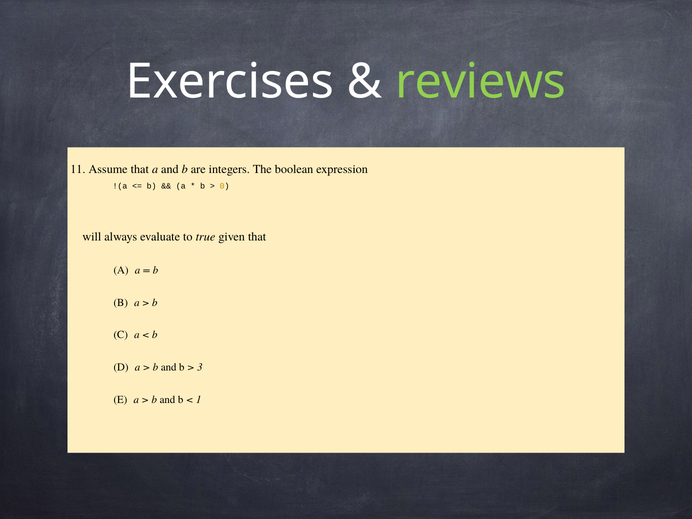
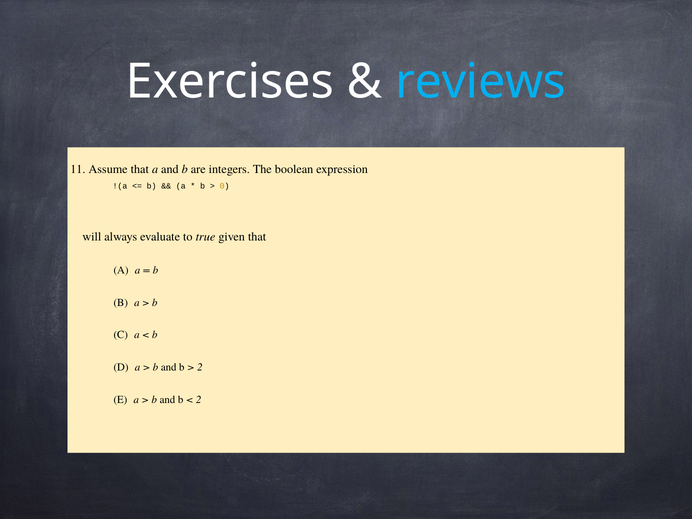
reviews colour: light green -> light blue (481, 82)
3: 3 -> 2 (200, 367)
1: 1 -> 2 (199, 400)
